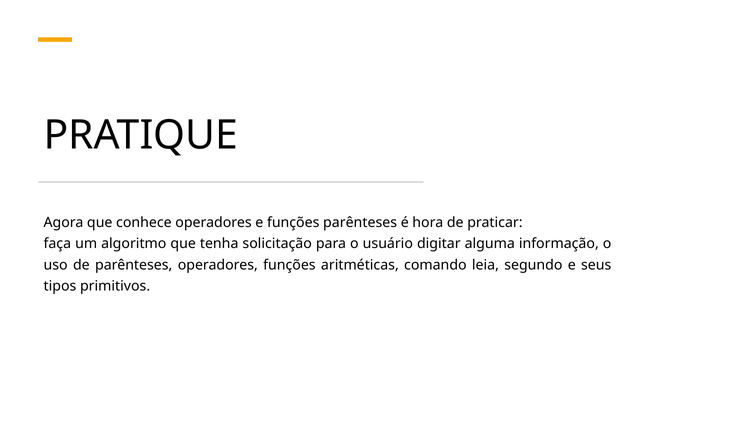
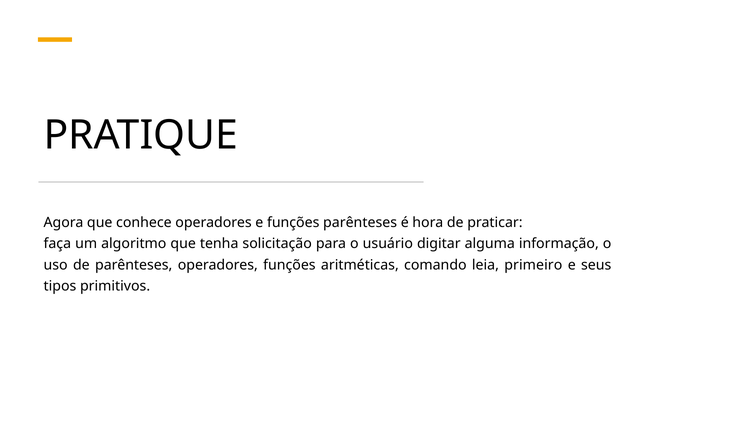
segundo: segundo -> primeiro (533, 265)
